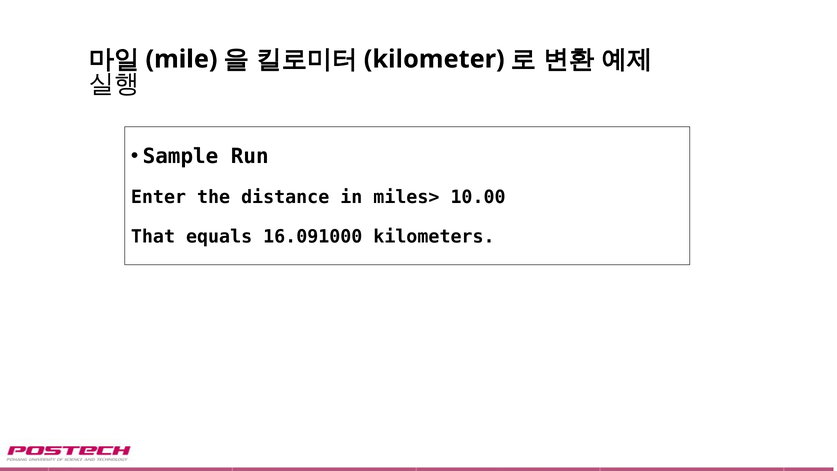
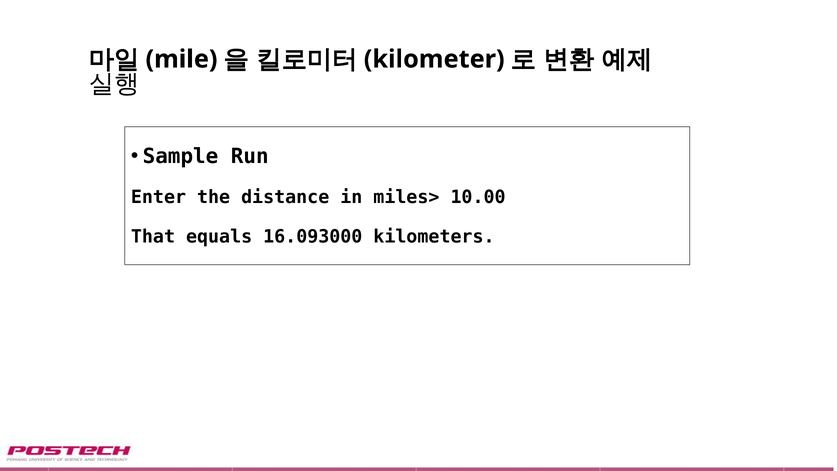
16.091000: 16.091000 -> 16.093000 (313, 237)
